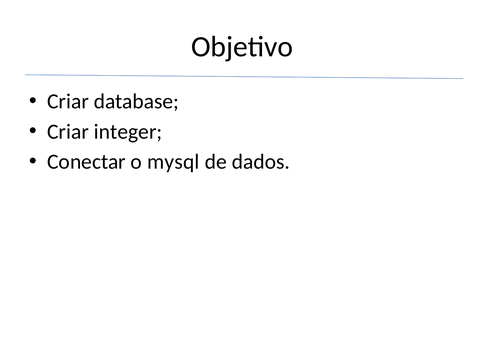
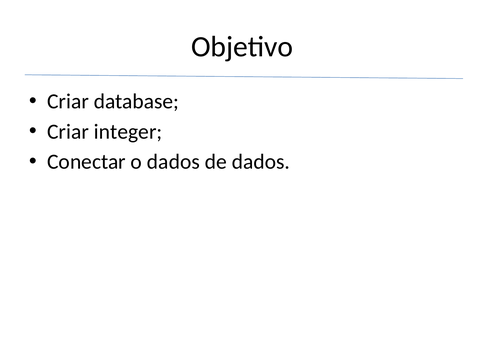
o mysql: mysql -> dados (173, 162)
